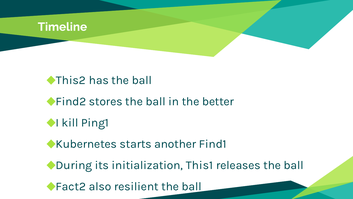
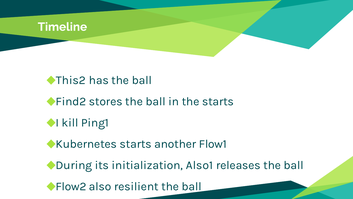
the better: better -> starts (218, 101)
Find1: Find1 -> Flow1 (213, 144)
This1: This1 -> Also1 (199, 165)
Fact2: Fact2 -> Flow2 (71, 186)
